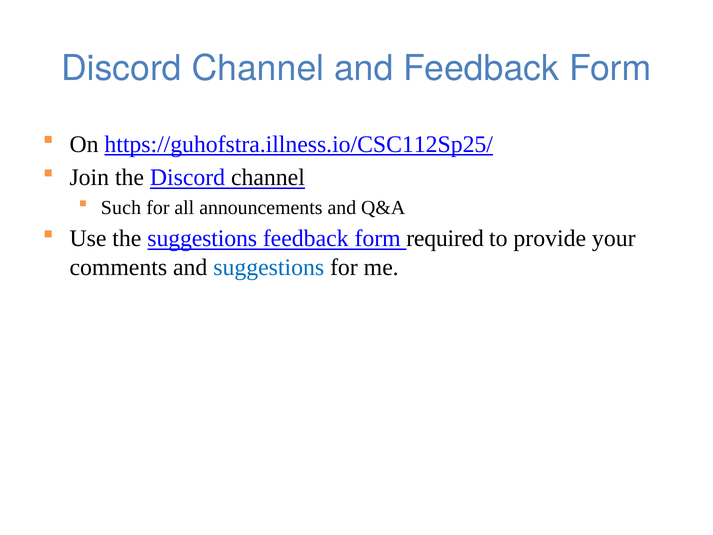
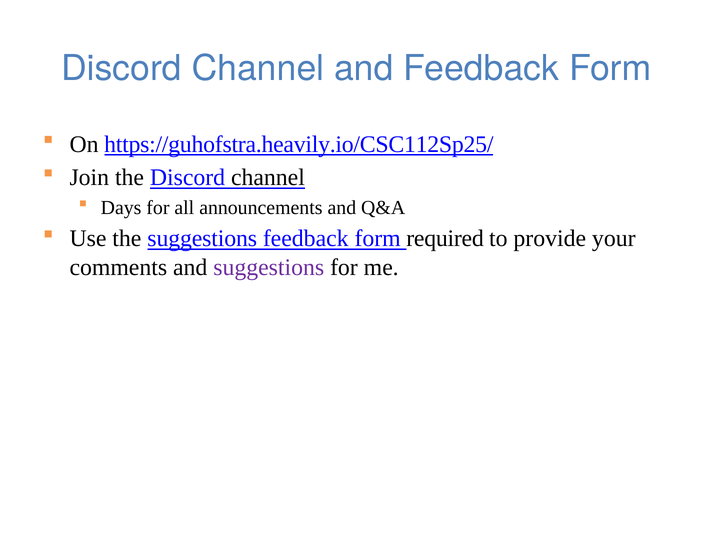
https://guhofstra.illness.io/CSC112Sp25/: https://guhofstra.illness.io/CSC112Sp25/ -> https://guhofstra.heavily.io/CSC112Sp25/ (299, 144)
Such: Such -> Days (121, 207)
suggestions colour: blue -> purple (269, 267)
